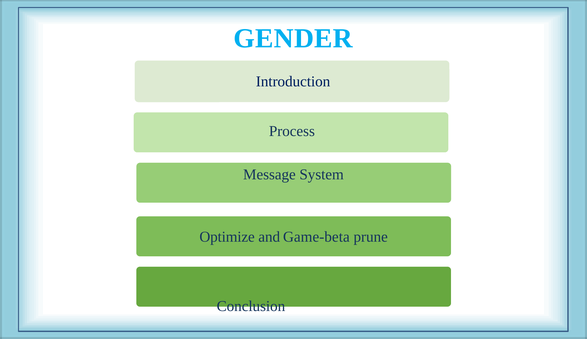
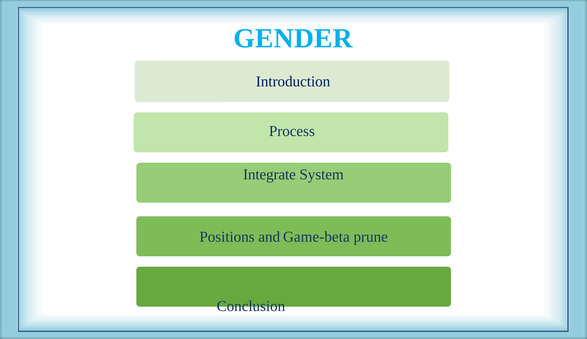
Message: Message -> Integrate (269, 174)
Optimize: Optimize -> Positions (227, 237)
